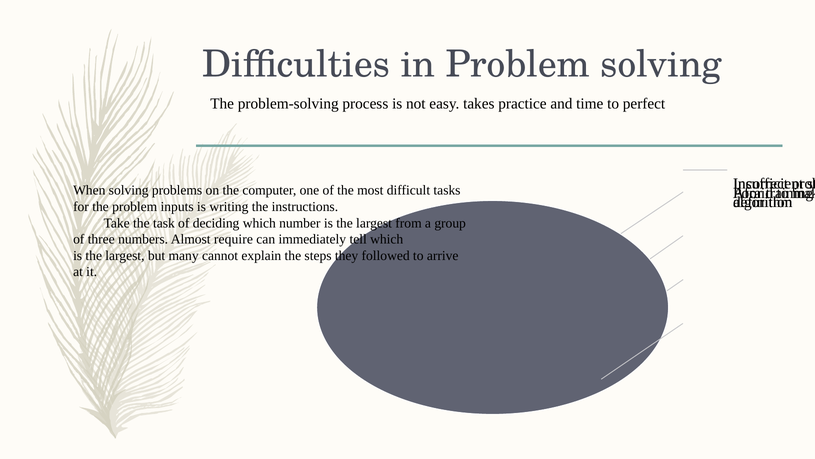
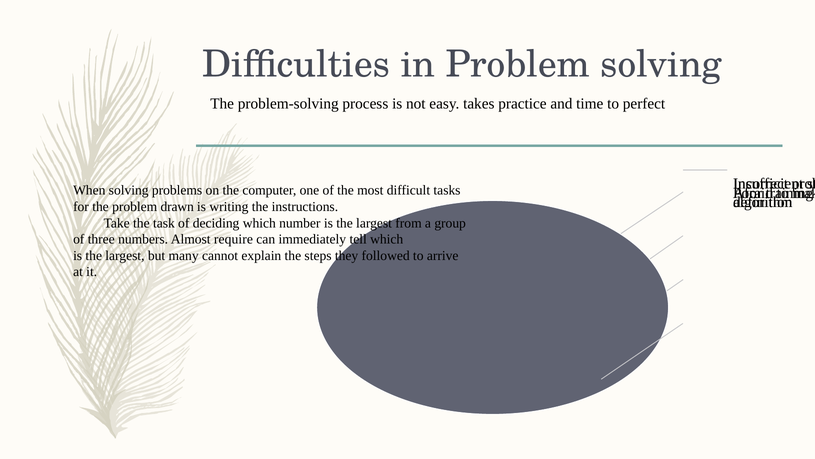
inputs: inputs -> drawn (177, 206)
